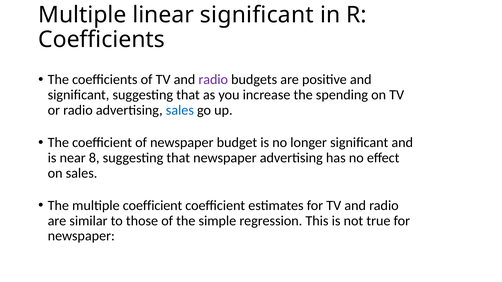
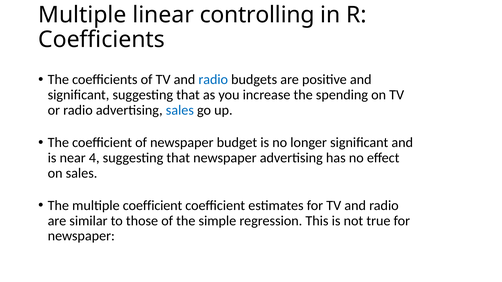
linear significant: significant -> controlling (257, 15)
radio colour: purple -> blue (213, 80)
8: 8 -> 4 (94, 158)
